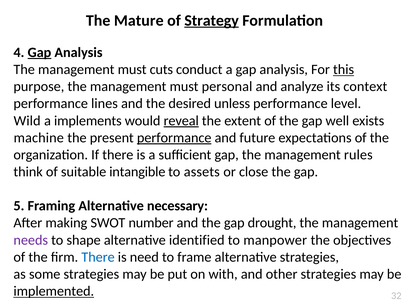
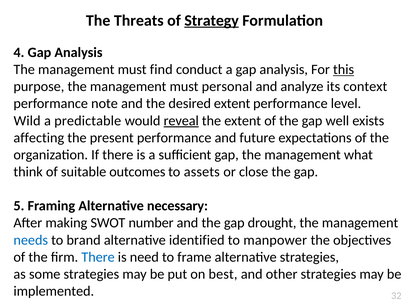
Mature: Mature -> Threats (139, 20)
Gap underline: present -> none (39, 52)
cuts: cuts -> find (161, 69)
lines: lines -> note (105, 104)
desired unless: unless -> extent (232, 104)
implements: implements -> predictable (88, 121)
machine: machine -> affecting (39, 138)
performance underline: present -> none (174, 138)
rules: rules -> what (358, 155)
intangible: intangible -> outcomes (137, 172)
needs colour: purple -> blue (31, 240)
shape: shape -> brand (84, 240)
with: with -> best (223, 274)
implemented underline: present -> none (54, 291)
